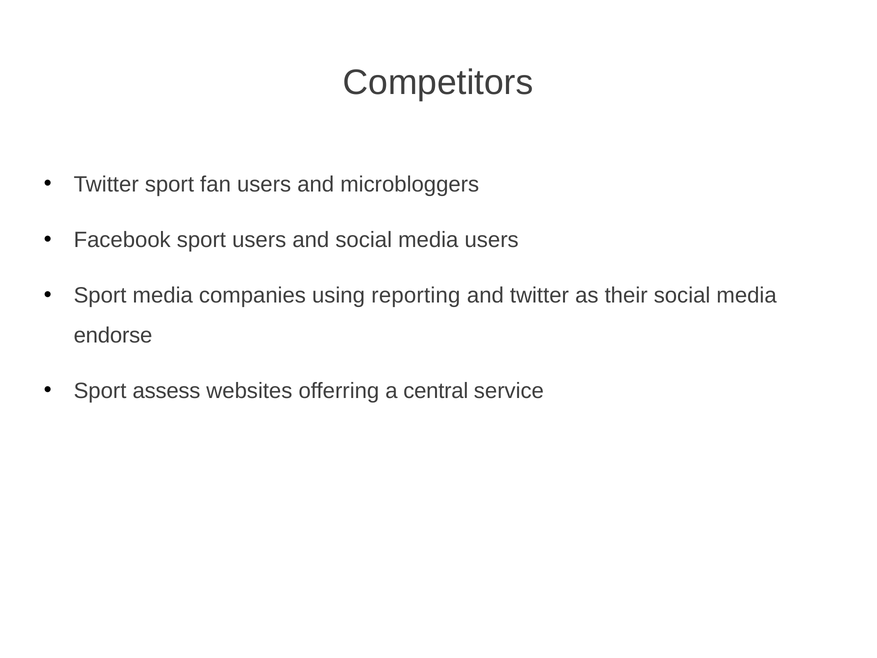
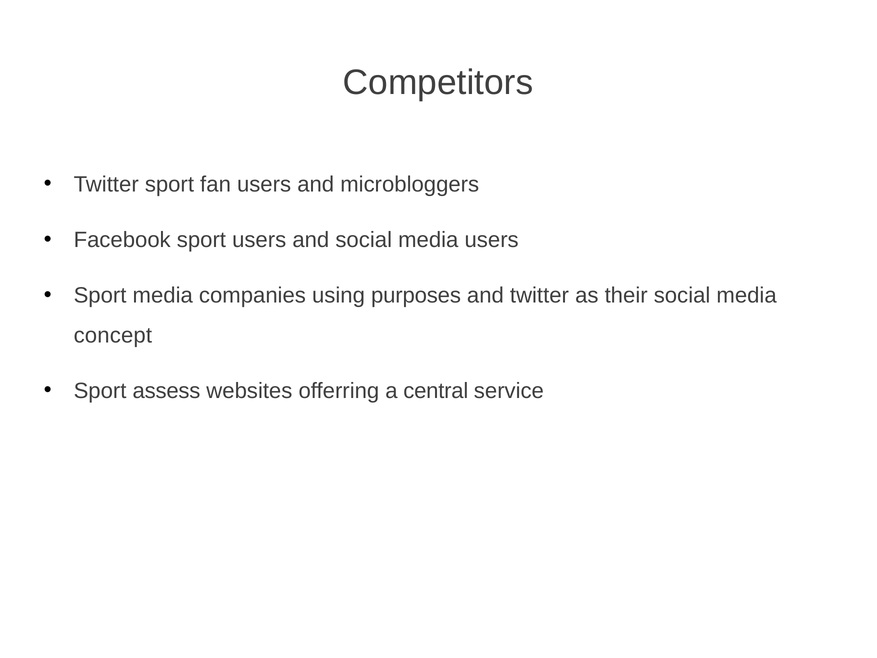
reporting: reporting -> purposes (416, 295)
endorse: endorse -> concept (113, 335)
